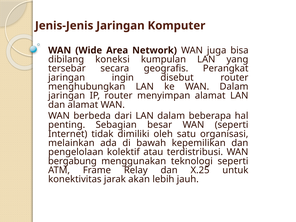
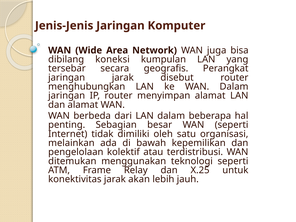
jaringan ingin: ingin -> jarak (123, 78)
bergabung: bergabung -> ditemukan (72, 161)
